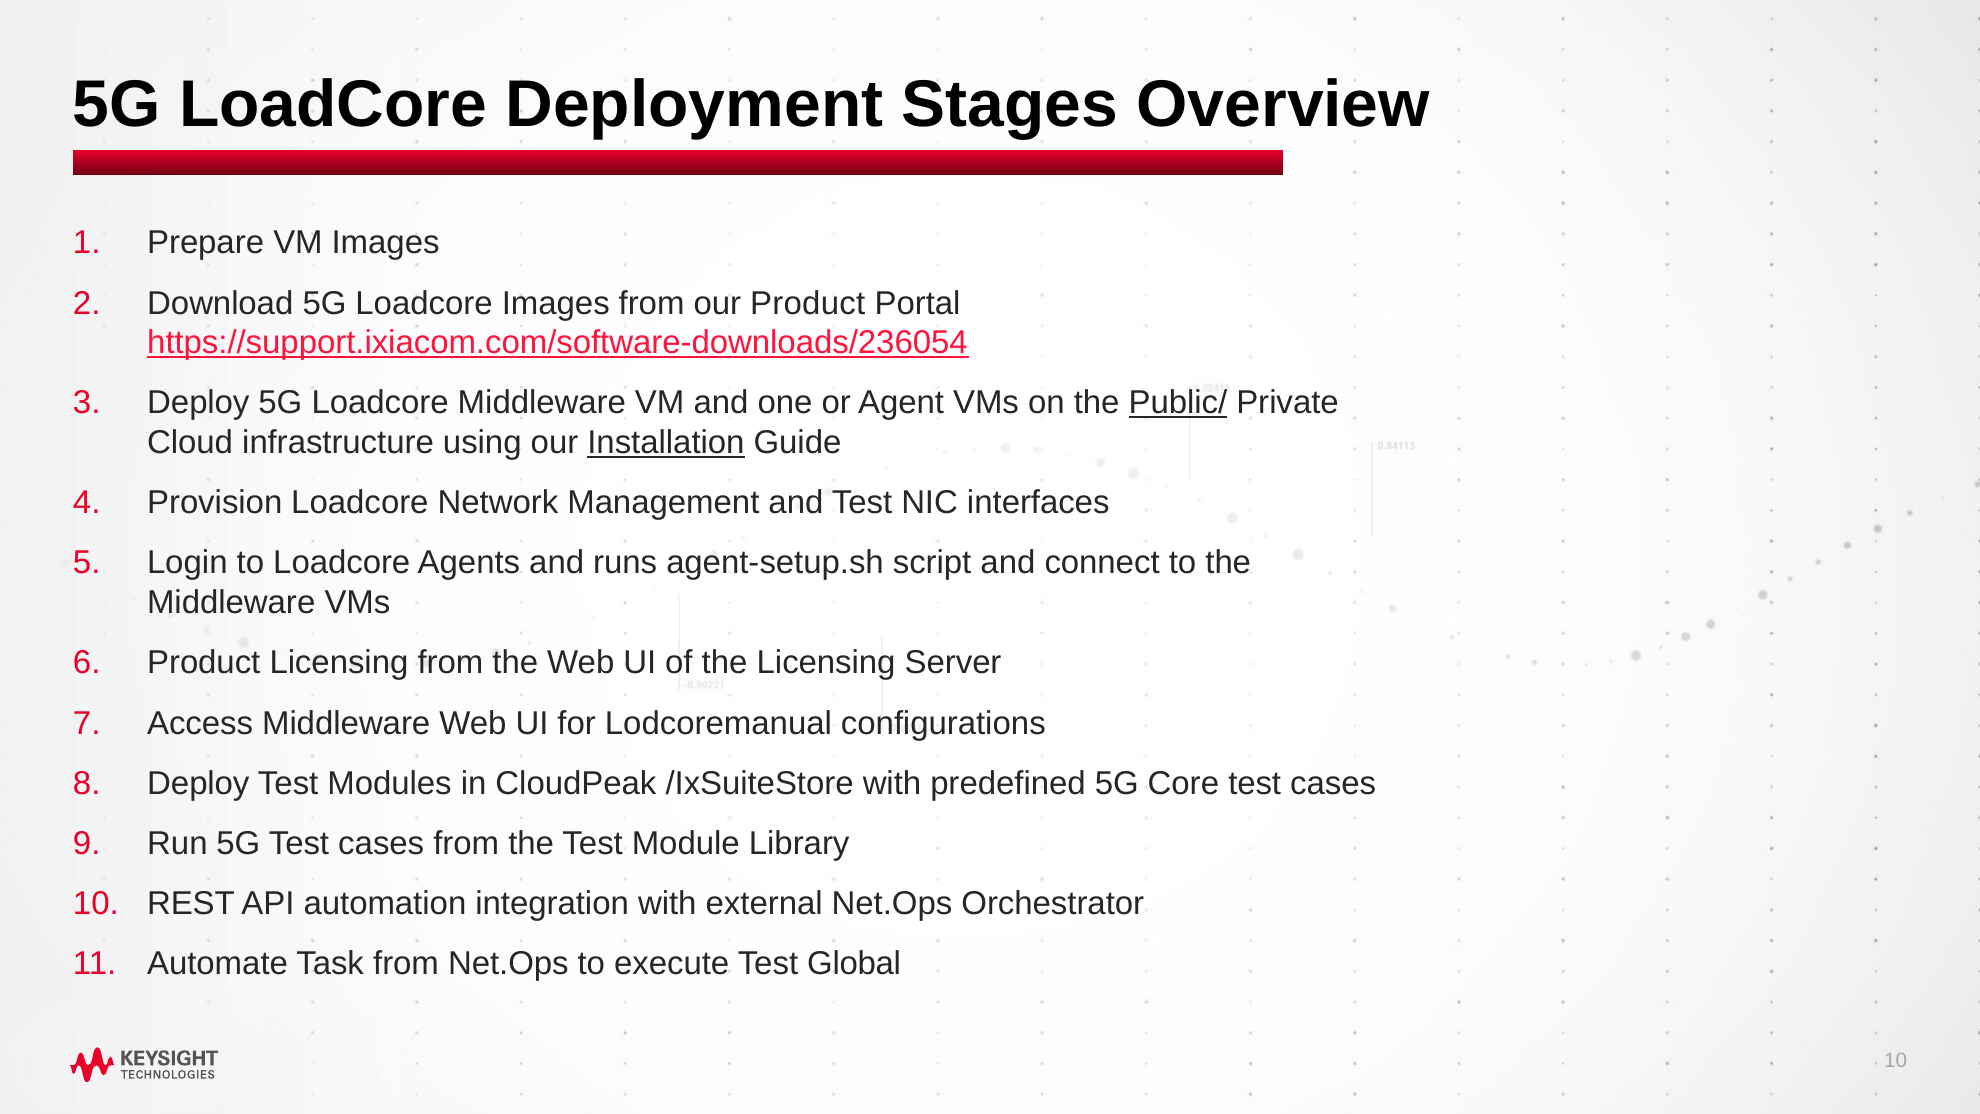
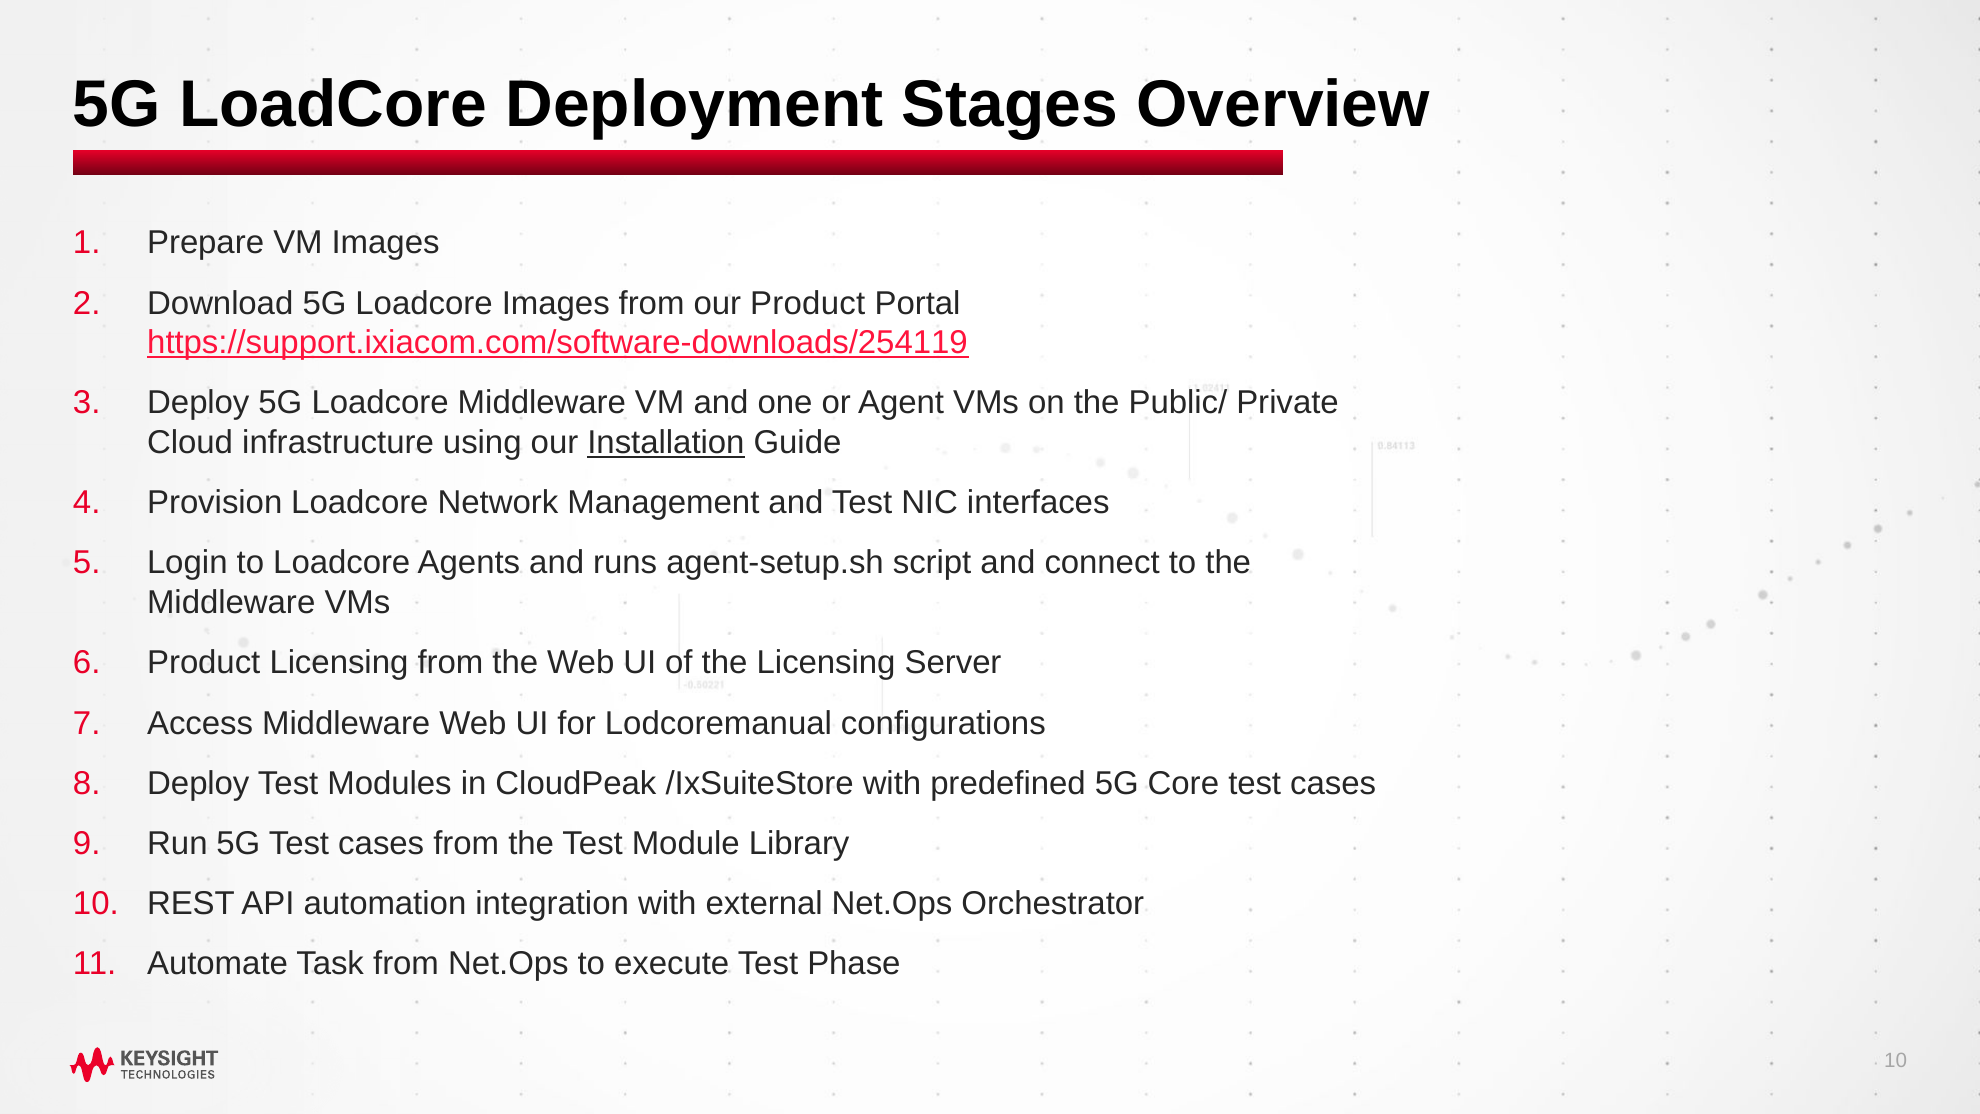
https://support.ixiacom.com/software-downloads/236054: https://support.ixiacom.com/software-downloads/236054 -> https://support.ixiacom.com/software-downloads/254119 (557, 343)
Public/ underline: present -> none (1178, 403)
Global: Global -> Phase (854, 964)
